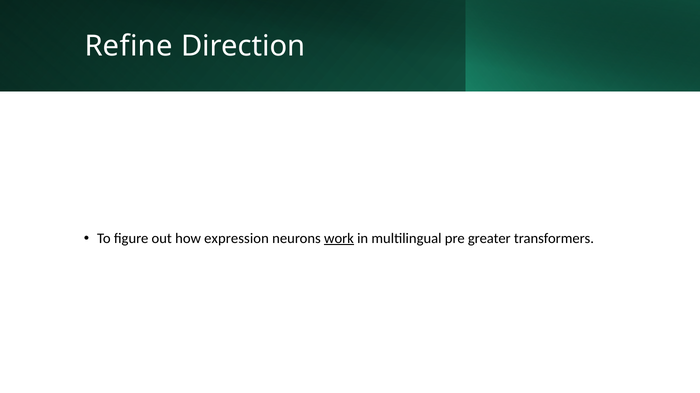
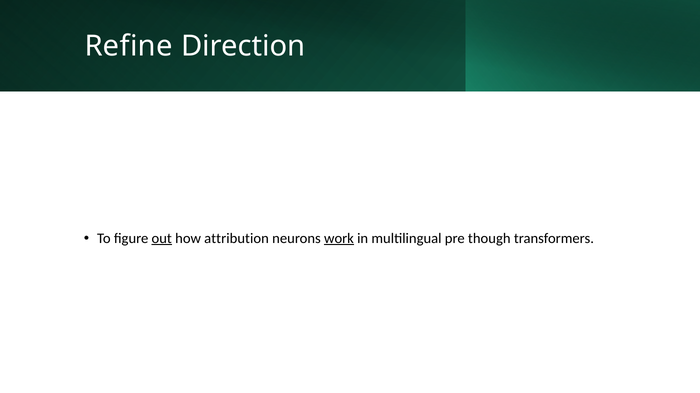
out underline: none -> present (162, 239)
expression: expression -> attribution (237, 239)
greater: greater -> though (489, 239)
